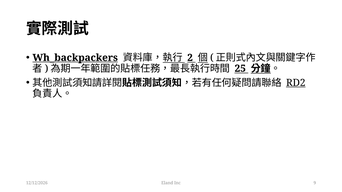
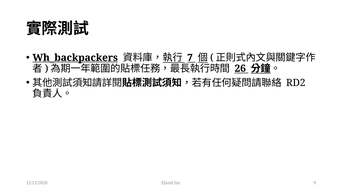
2: 2 -> 7 (190, 58)
25: 25 -> 26 (240, 69)
RD2 underline: present -> none (296, 83)
